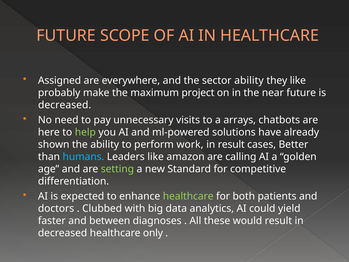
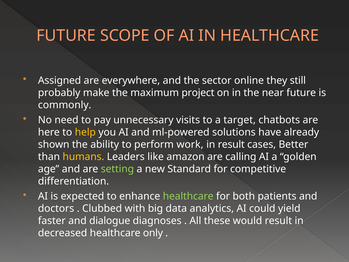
sector ability: ability -> online (249, 80)
they like: like -> still (298, 80)
decreased: decreased -> commonly (65, 105)
arrays: arrays -> target (240, 120)
help colour: light green -> yellow (85, 132)
humans colour: light blue -> yellow (83, 157)
between: between -> dialogue (110, 221)
